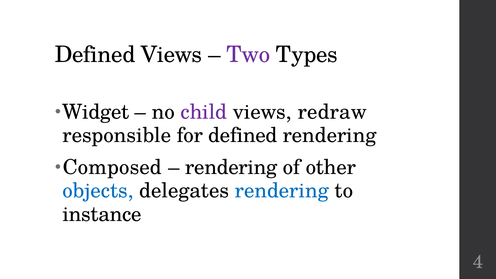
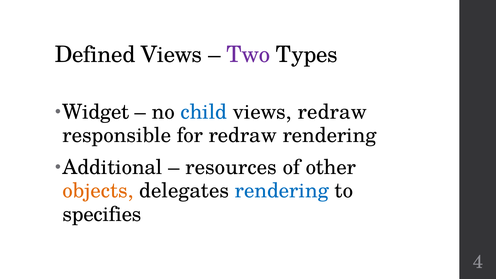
child colour: purple -> blue (204, 112)
for defined: defined -> redraw (243, 135)
Composed: Composed -> Additional (112, 167)
rendering: rendering -> resources (231, 167)
objects colour: blue -> orange (98, 191)
instance: instance -> specifies (102, 214)
